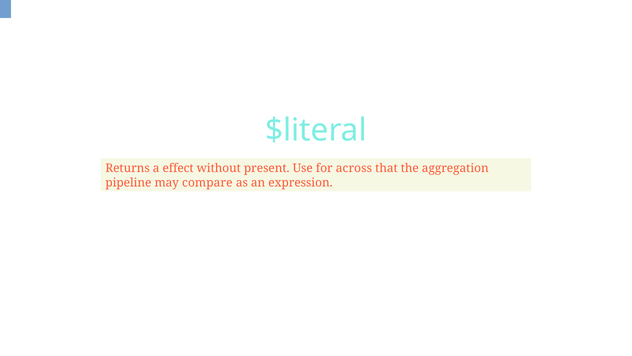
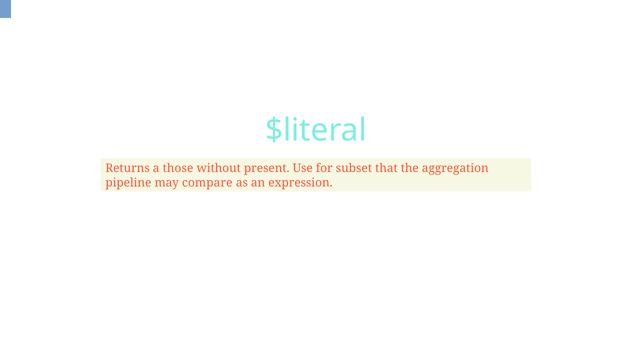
effect: effect -> those (178, 168)
across: across -> subset (354, 168)
